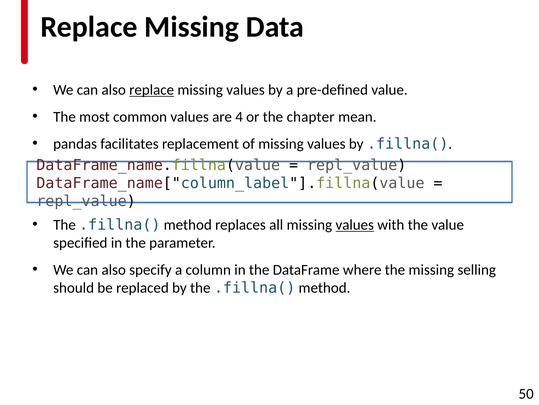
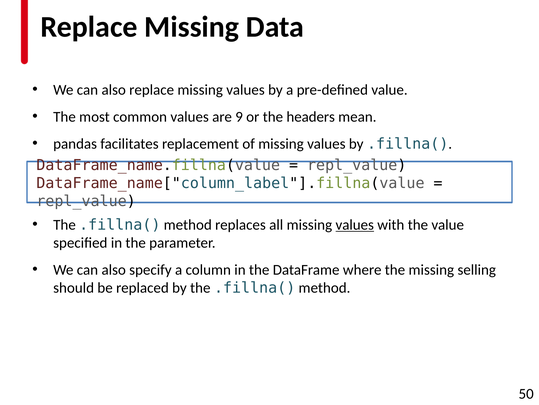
replace underline: present -> none (152, 90)
4: 4 -> 9 (239, 117)
chapter: chapter -> headers (311, 117)
